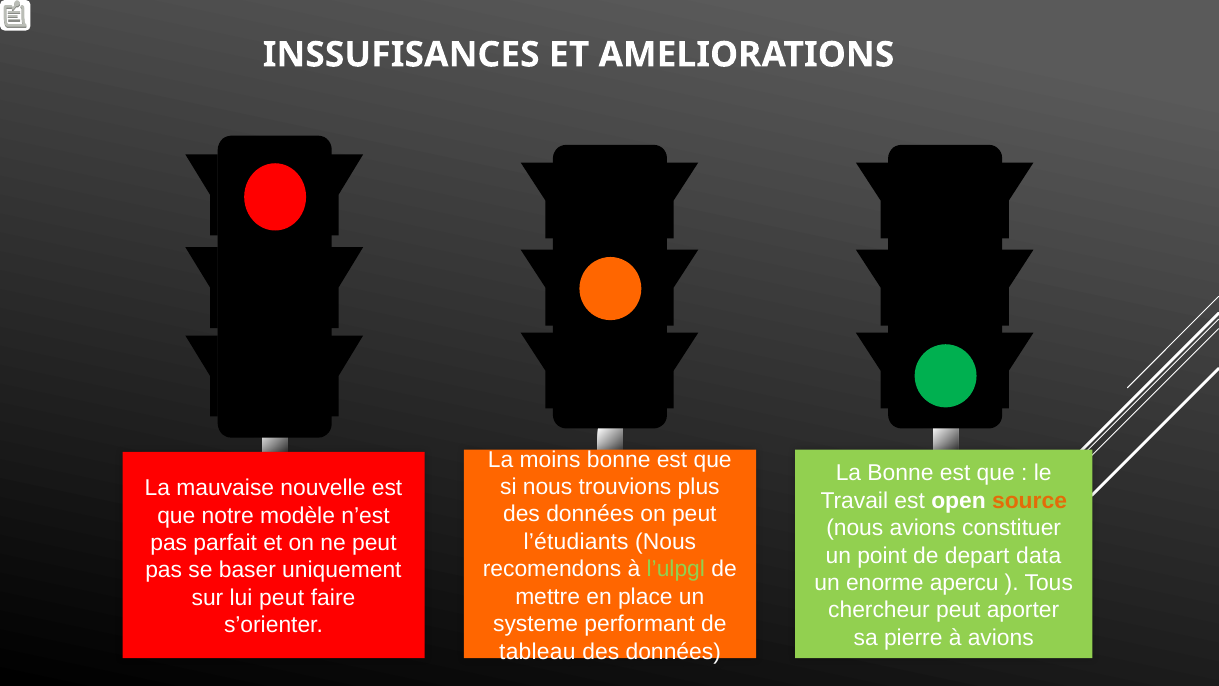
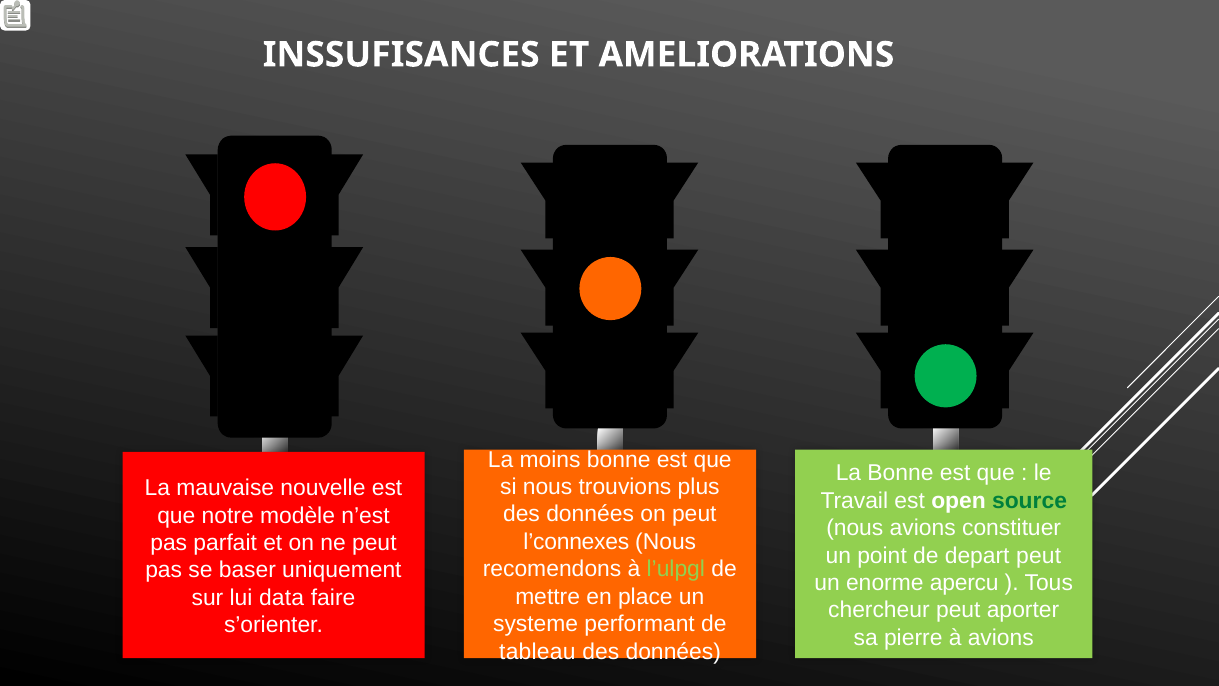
source colour: orange -> green (1030, 500)
l’étudiants: l’étudiants -> l’connexes (576, 542)
depart data: data -> peut (1039, 555)
lui peut: peut -> data (282, 598)
